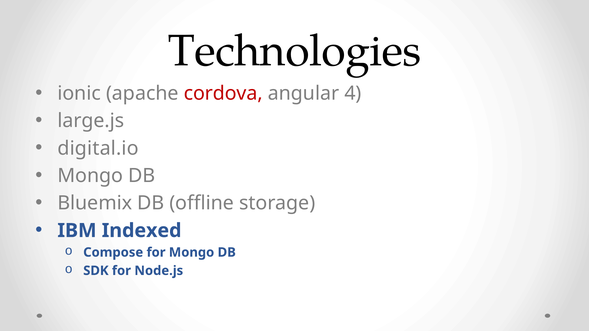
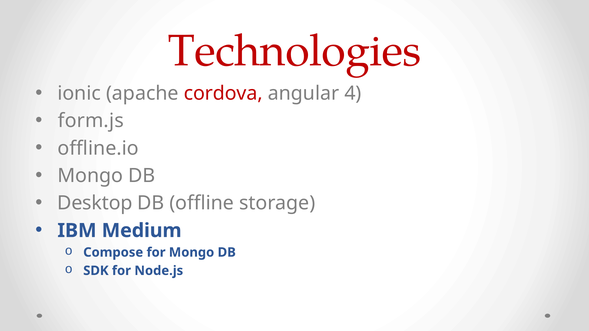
Technologies colour: black -> red (295, 51)
large.js: large.js -> form.js (91, 121)
digital.io: digital.io -> offline.io (98, 148)
Bluemix: Bluemix -> Desktop (95, 203)
Indexed: Indexed -> Medium (142, 231)
